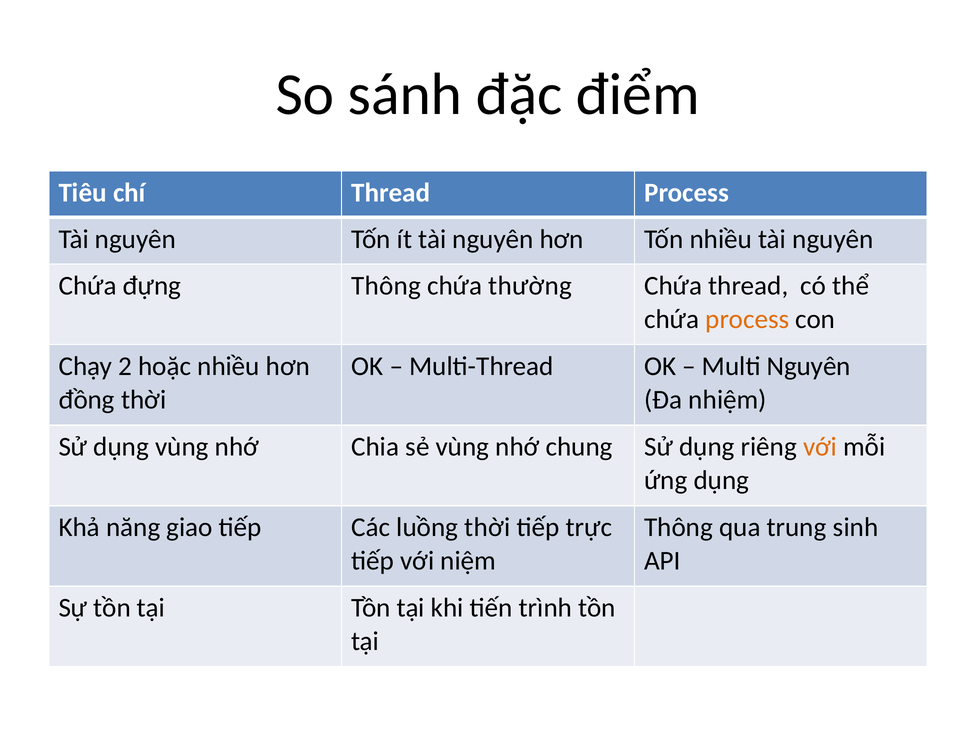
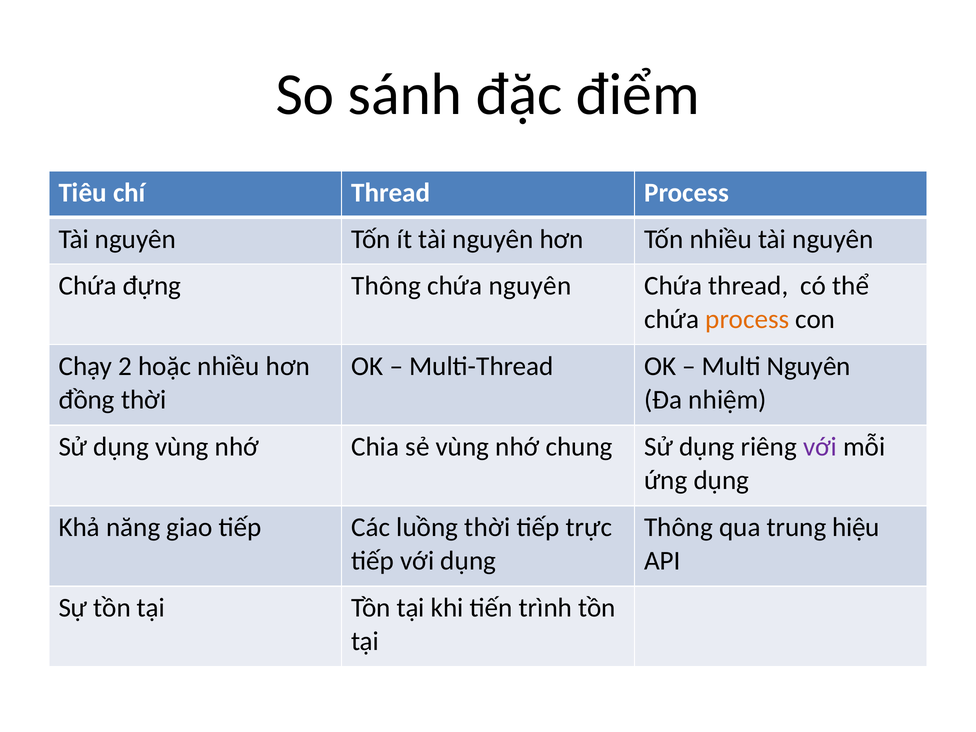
chứa thường: thường -> nguyên (530, 286)
với colour: orange -> purple (820, 447)
sinh: sinh -> hiệu (856, 528)
với niệm: niệm -> dụng (468, 561)
